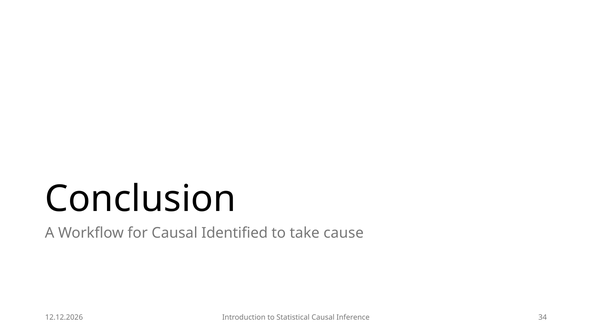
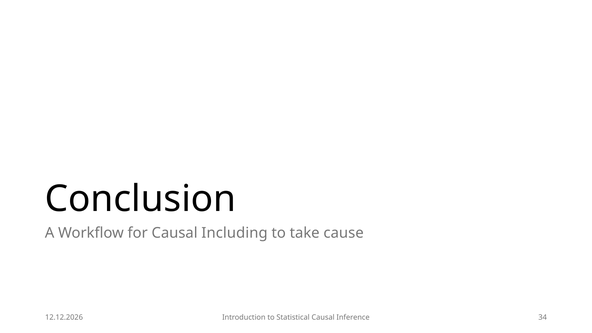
Identified: Identified -> Including (235, 233)
